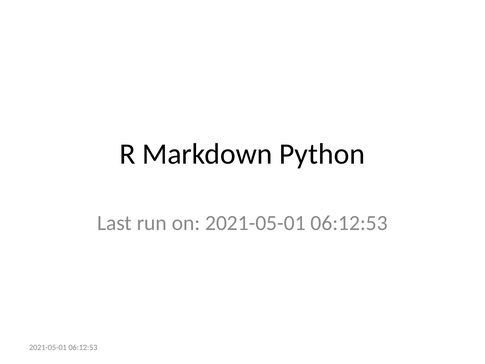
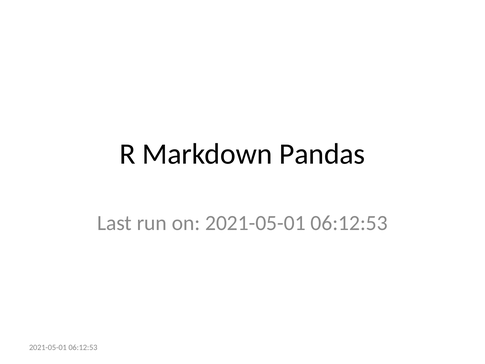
Python: Python -> Pandas (322, 154)
